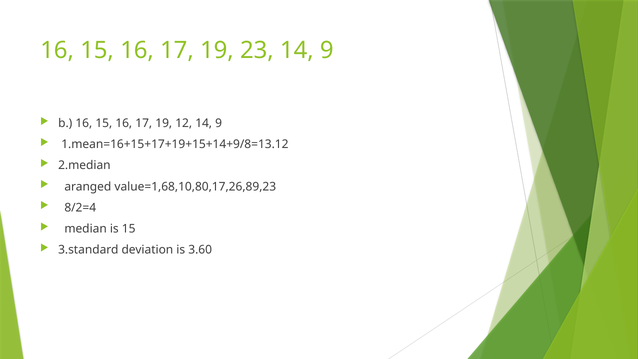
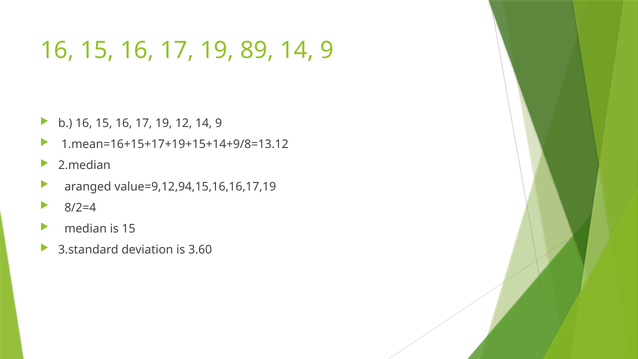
23: 23 -> 89 (257, 50)
value=1,68,10,80,17,26,89,23: value=1,68,10,80,17,26,89,23 -> value=9,12,94,15,16,16,17,19 (195, 186)
